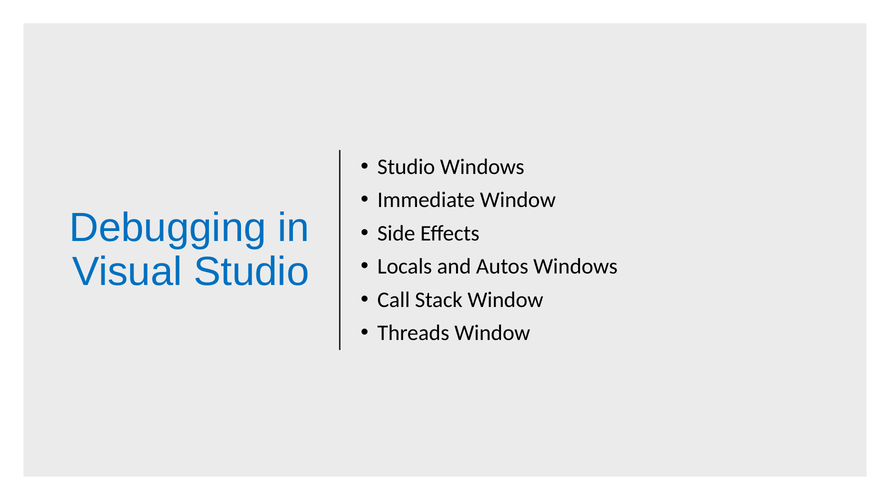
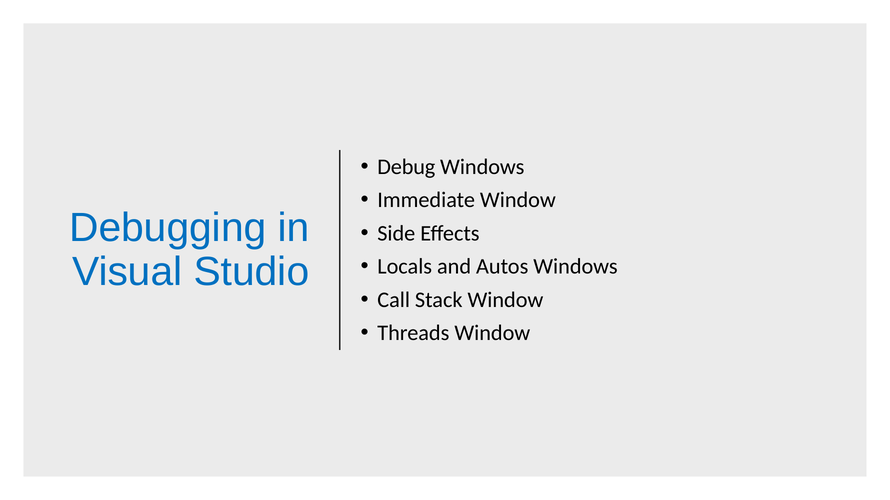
Studio: Studio -> Debug (406, 167)
